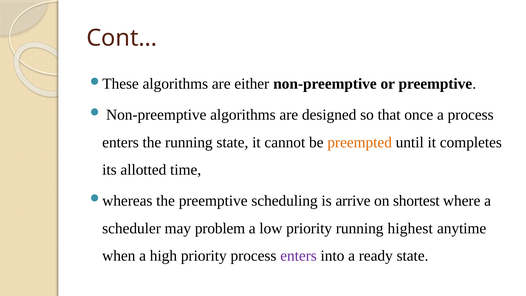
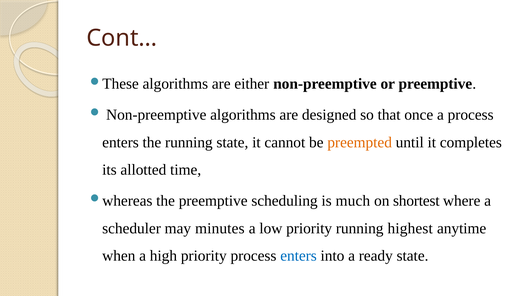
arrive: arrive -> much (353, 201)
problem: problem -> minutes (220, 228)
enters colour: purple -> blue (299, 256)
